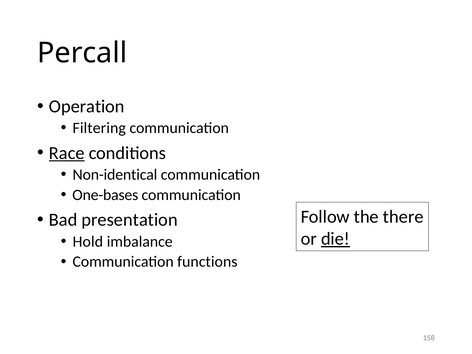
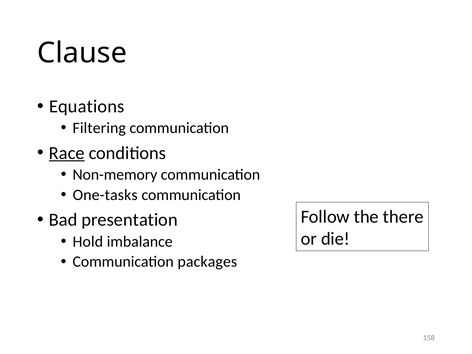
Percall: Percall -> Clause (82, 53)
Operation: Operation -> Equations (87, 106)
Non-identical: Non-identical -> Non-memory (115, 175)
One-bases: One-bases -> One-tasks (105, 195)
die underline: present -> none (335, 239)
functions: functions -> packages (207, 262)
